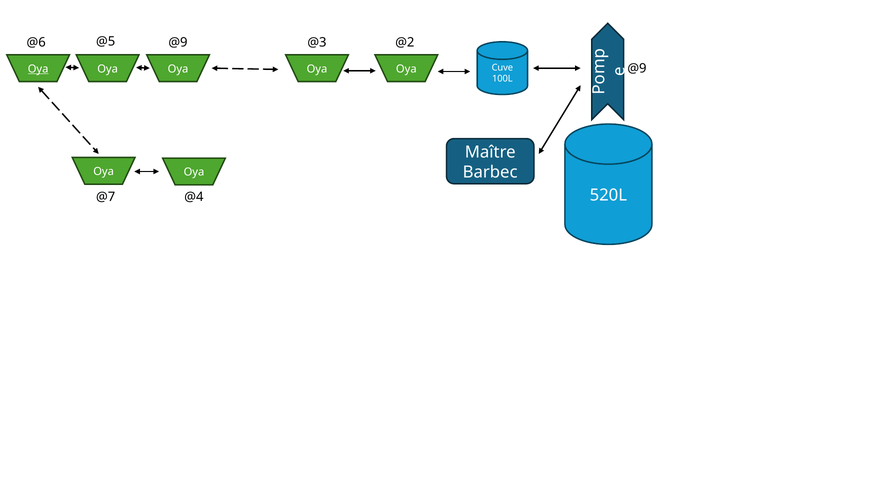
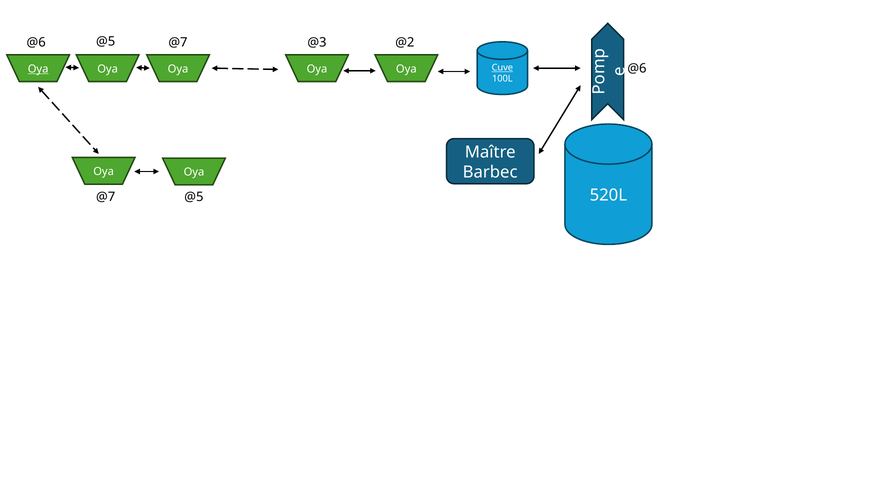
@9: @9 -> @7 (178, 42)
Cuve underline: none -> present (502, 67)
@9: @9 -> @6 (637, 69)
@4: @4 -> @5 (194, 197)
